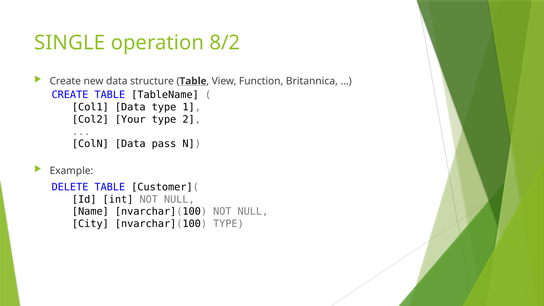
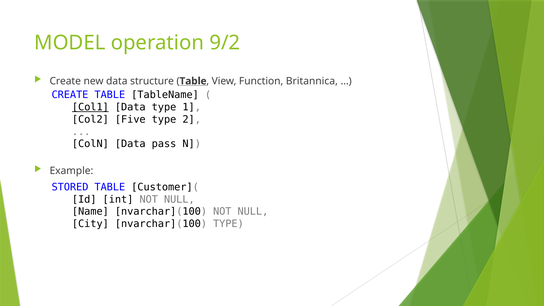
SINGLE: SINGLE -> MODEL (70, 43)
8/2: 8/2 -> 9/2 (225, 43)
Col1 underline: none -> present (90, 107)
Your: Your -> Five (130, 119)
DELETE: DELETE -> STORED (70, 187)
